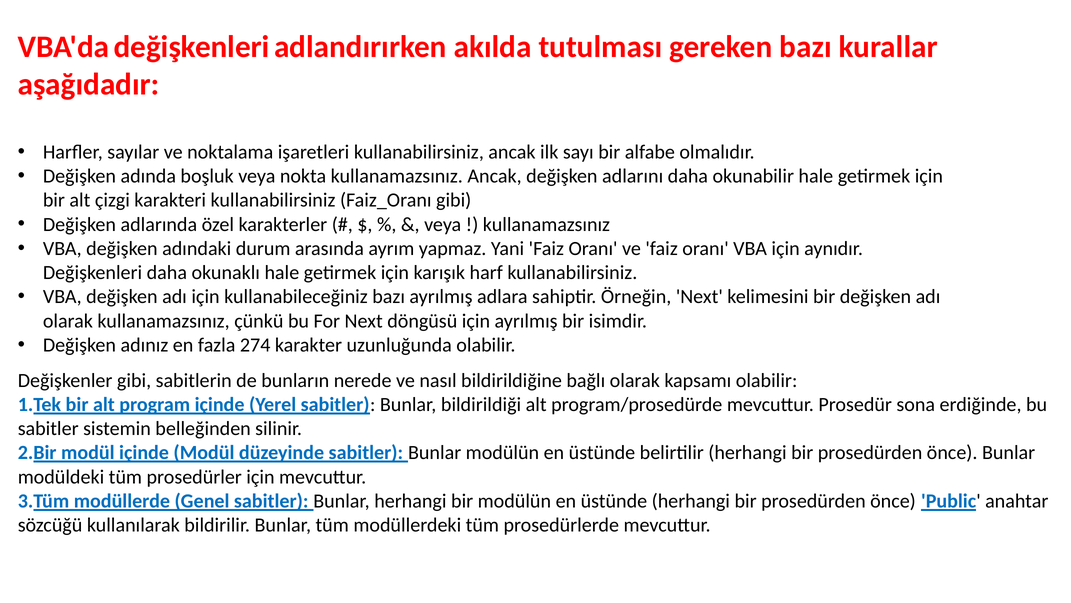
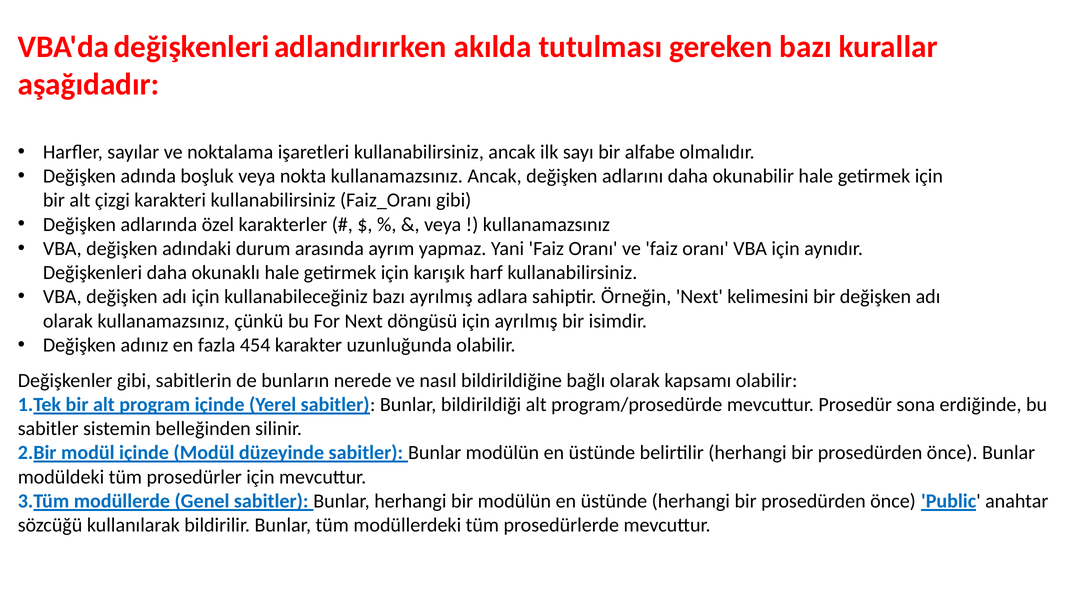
274: 274 -> 454 (255, 345)
